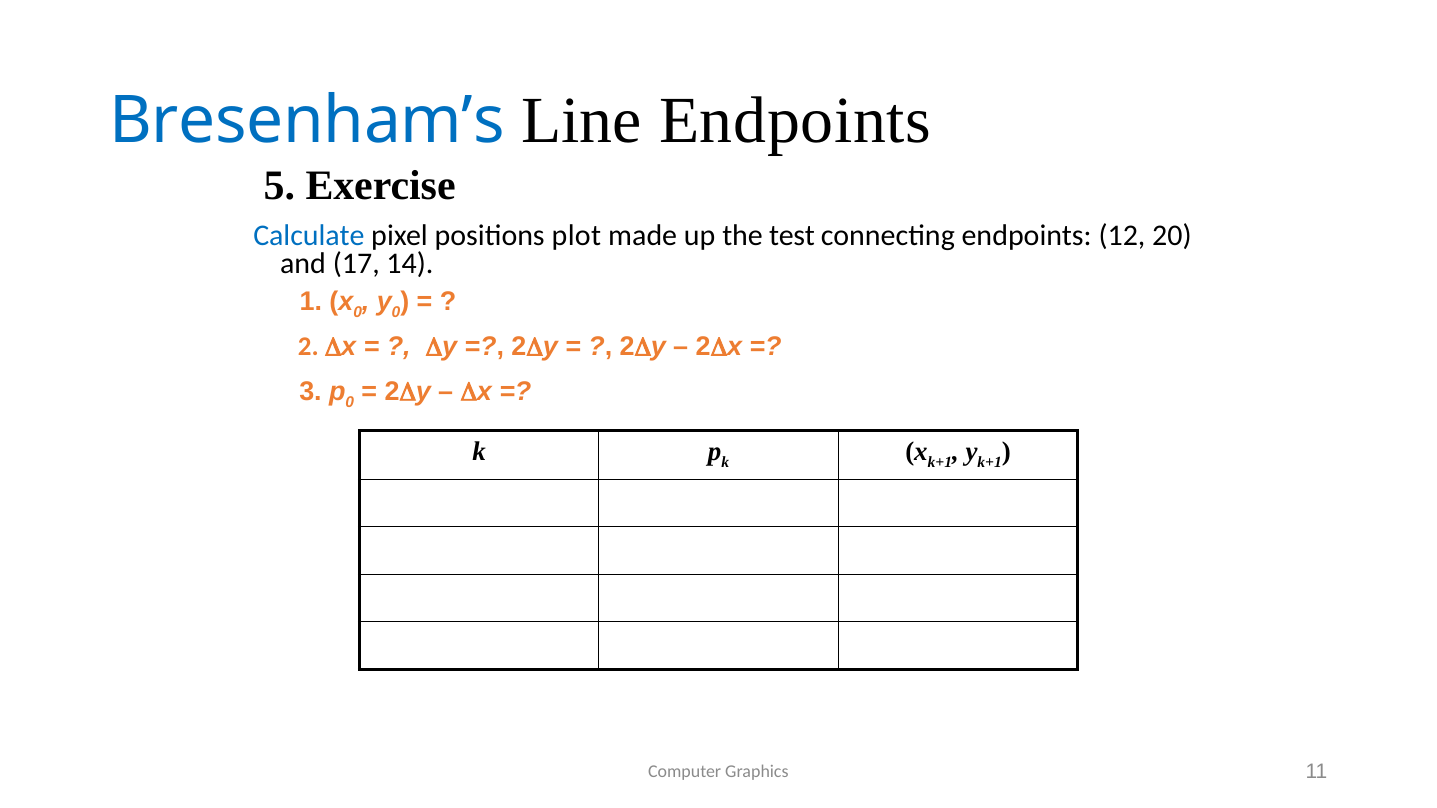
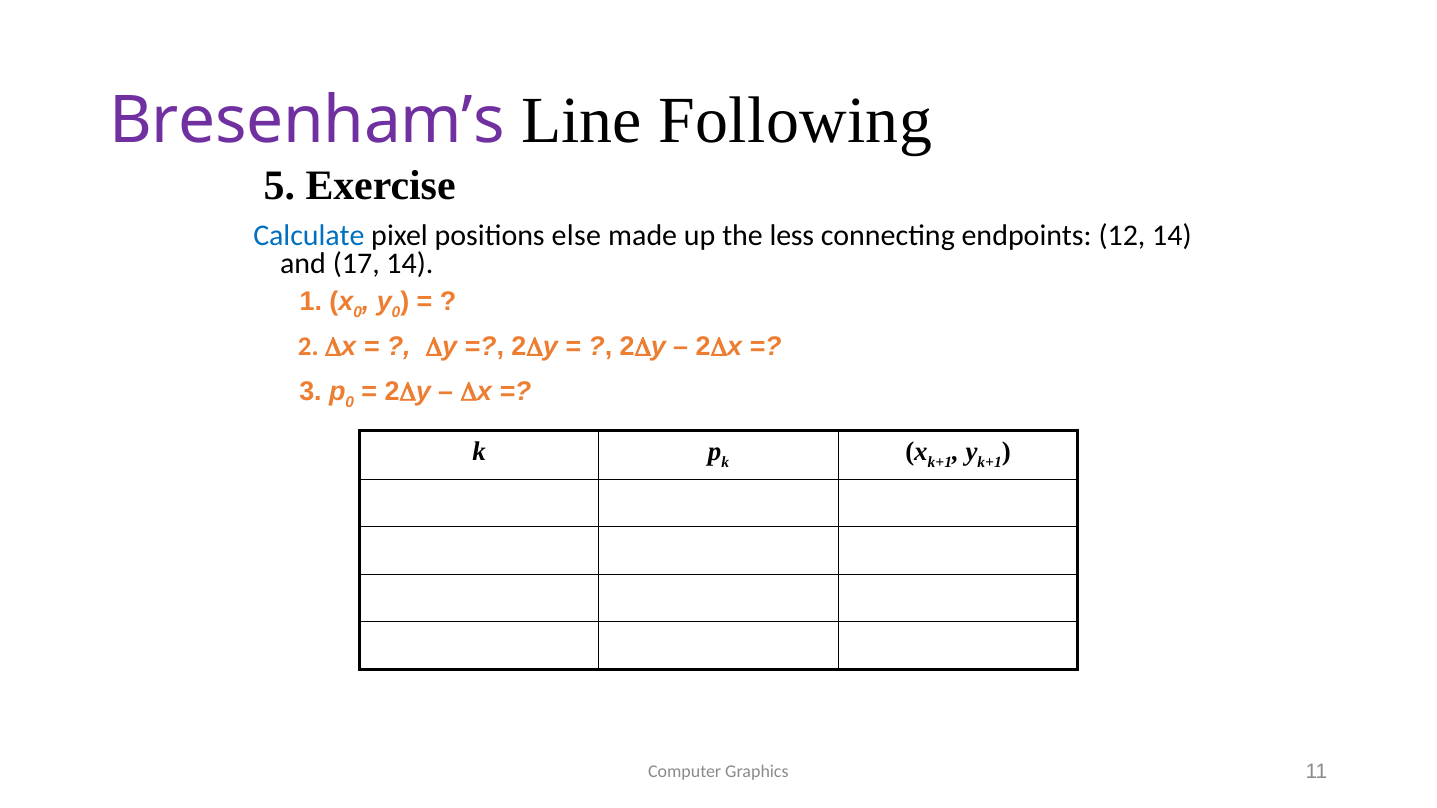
Bresenham’s colour: blue -> purple (307, 121)
Line Endpoints: Endpoints -> Following (795, 121)
plot: plot -> else (576, 235)
test: test -> less (792, 235)
12 20: 20 -> 14 (1172, 235)
